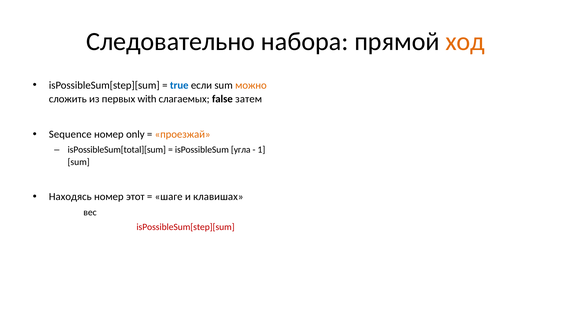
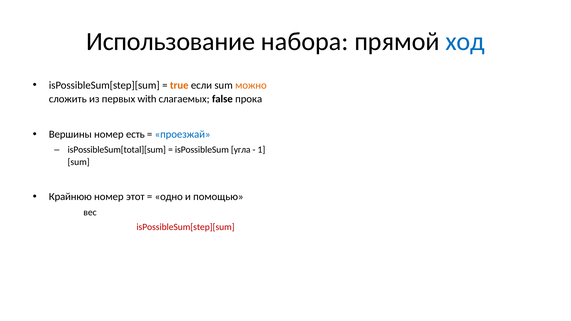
Следовательно: Следовательно -> Использование (171, 41)
ход colour: orange -> blue (465, 41)
true colour: blue -> orange (179, 85)
затем: затем -> прока (249, 99)
Sequence: Sequence -> Вершины (70, 134)
only: only -> есть (135, 134)
проезжай colour: orange -> blue (183, 134)
Находясь: Находясь -> Крайнюю (70, 197)
шаге: шаге -> одно (169, 197)
клавишах: клавишах -> помощью (218, 197)
